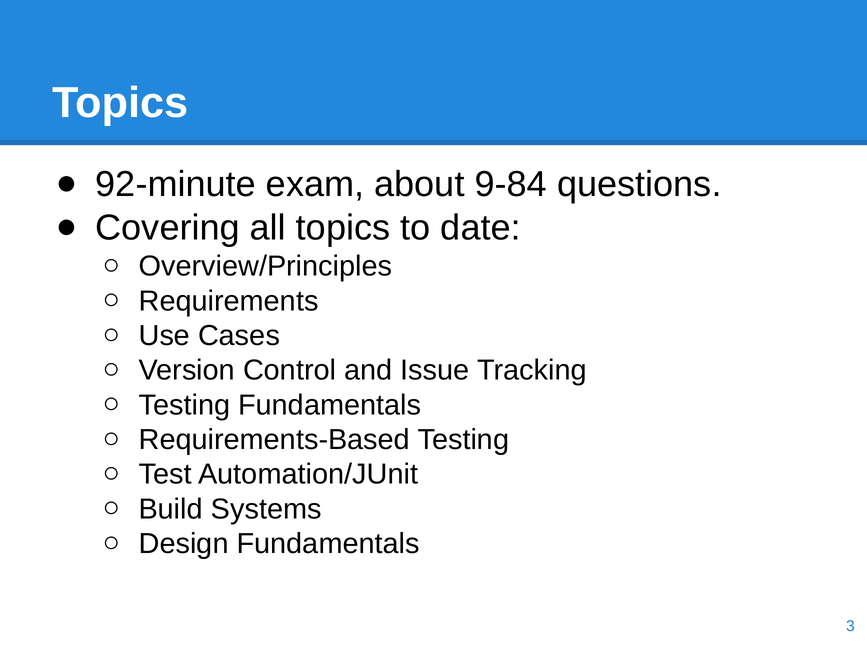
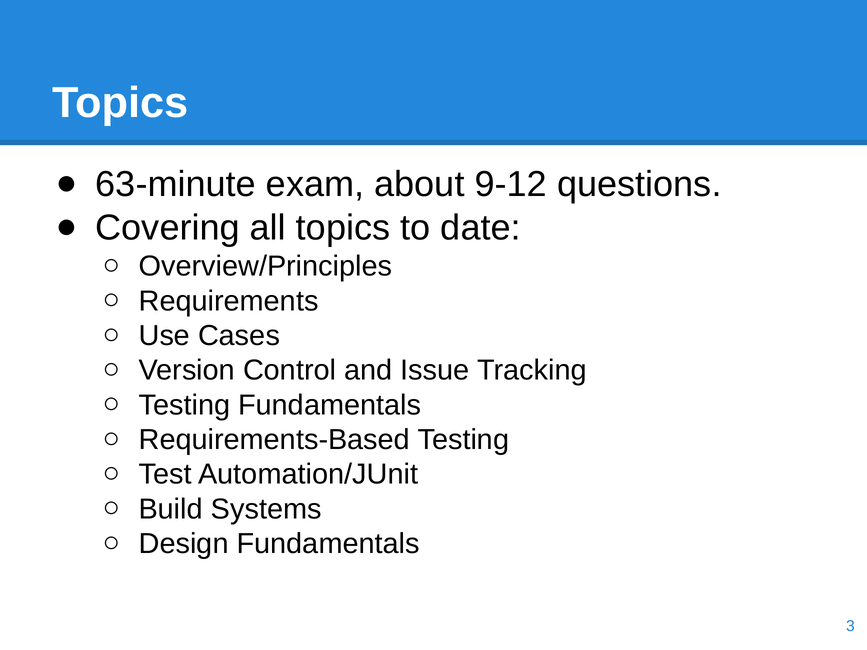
92-minute: 92-minute -> 63-minute (176, 185)
9-84: 9-84 -> 9-12 (511, 185)
